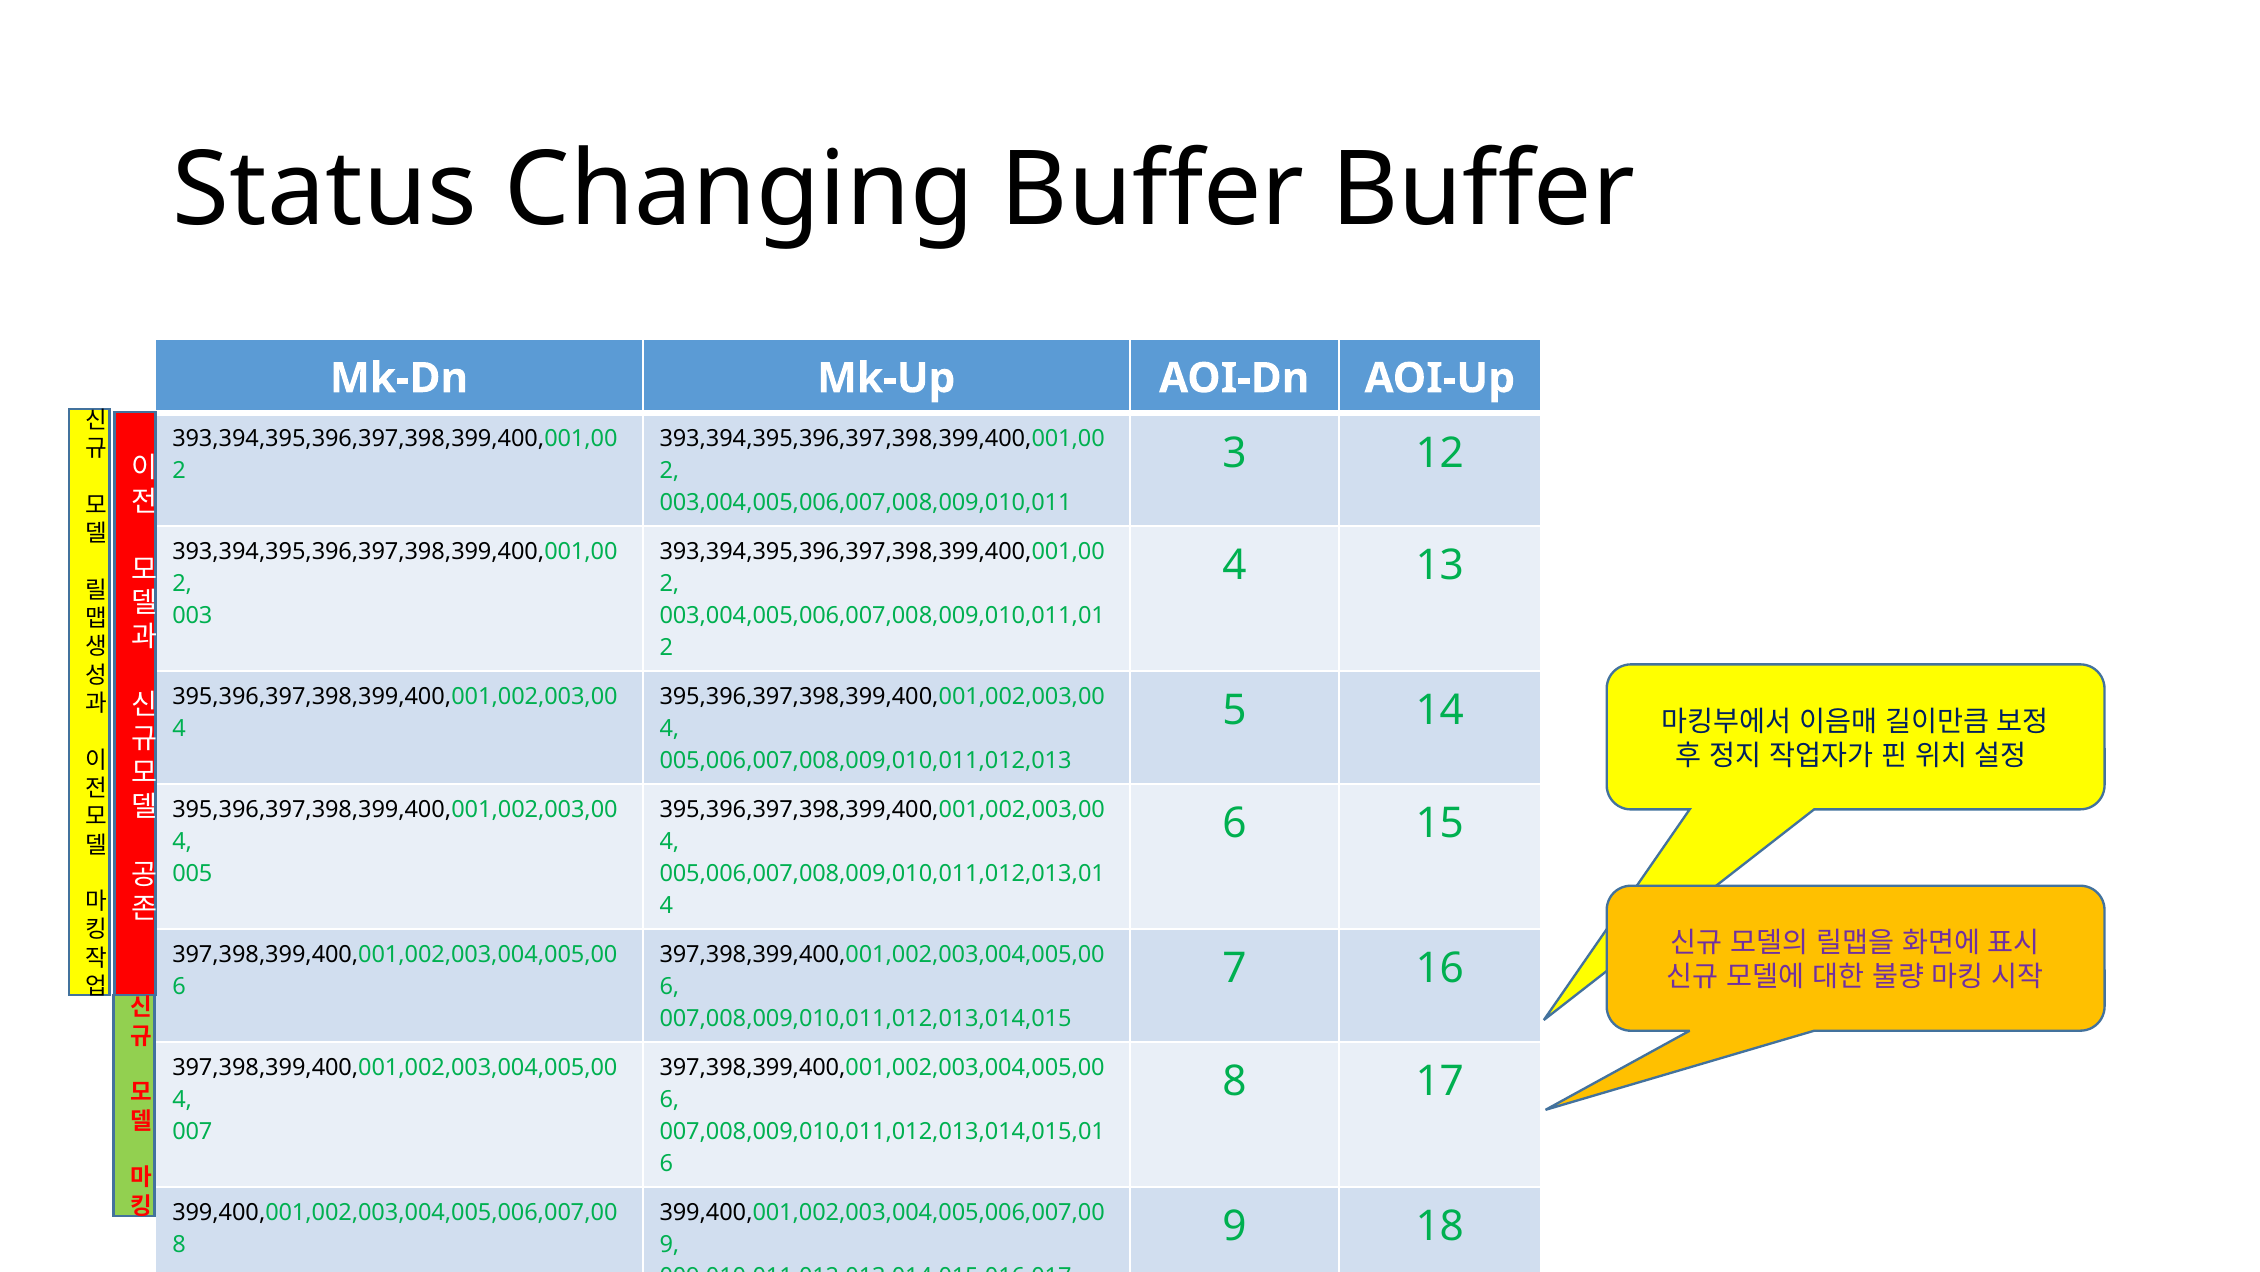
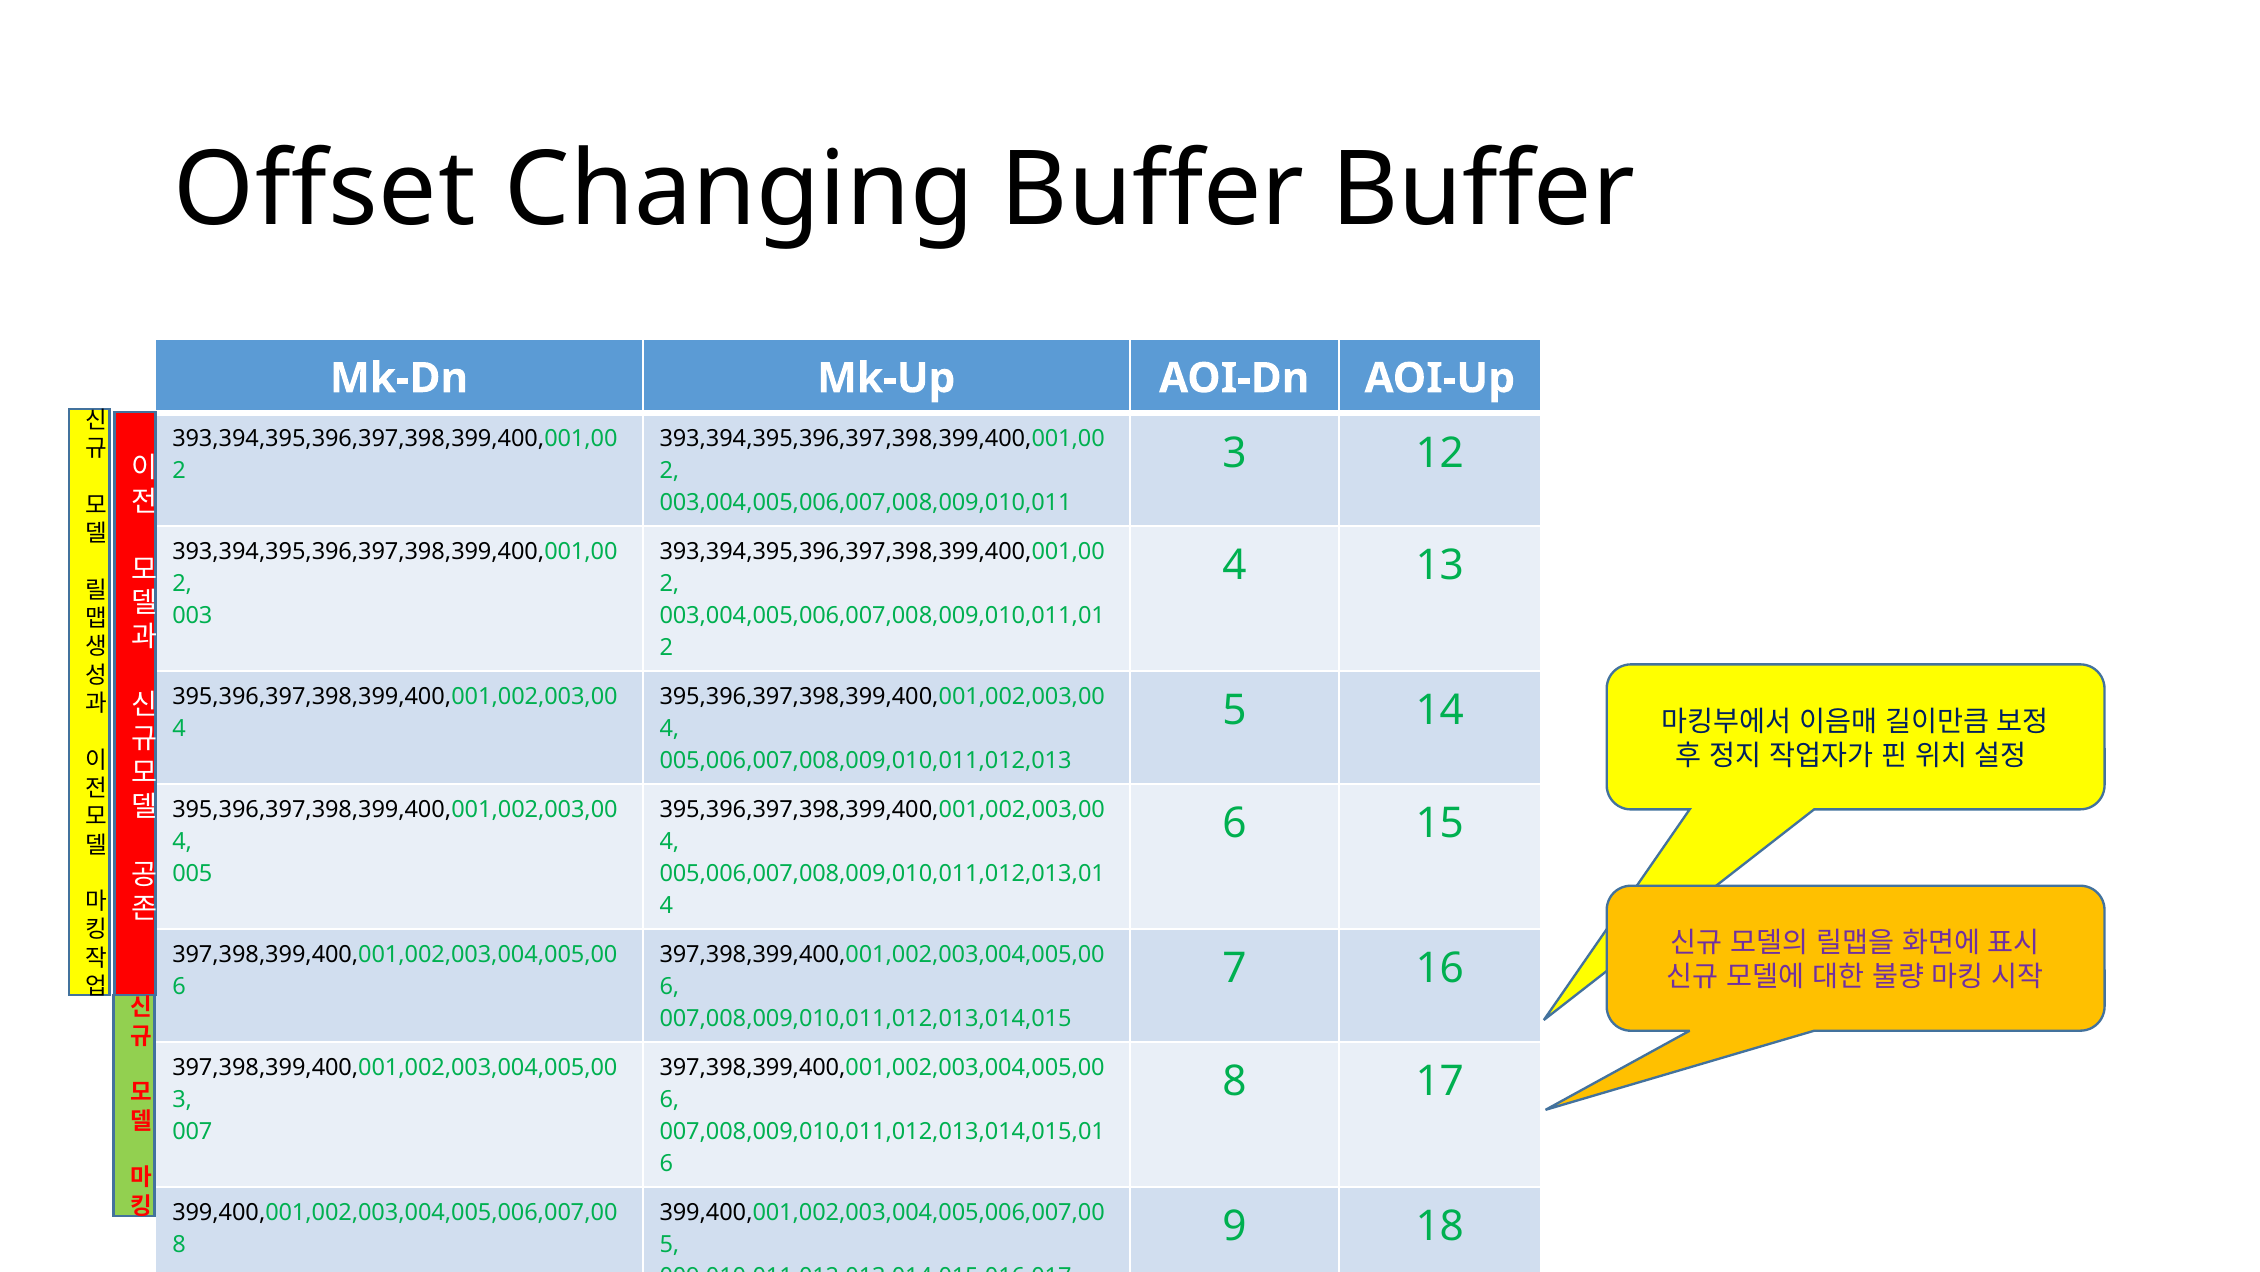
Status: Status -> Offset (324, 190)
4: 4 -> 3 (182, 1099)
9: 9 -> 5 (669, 1244)
